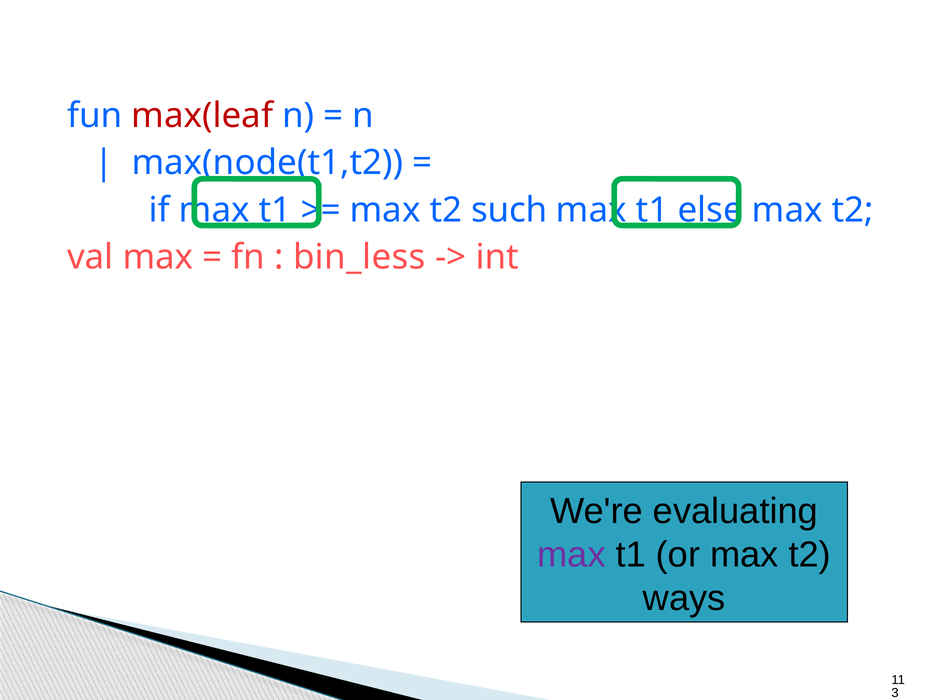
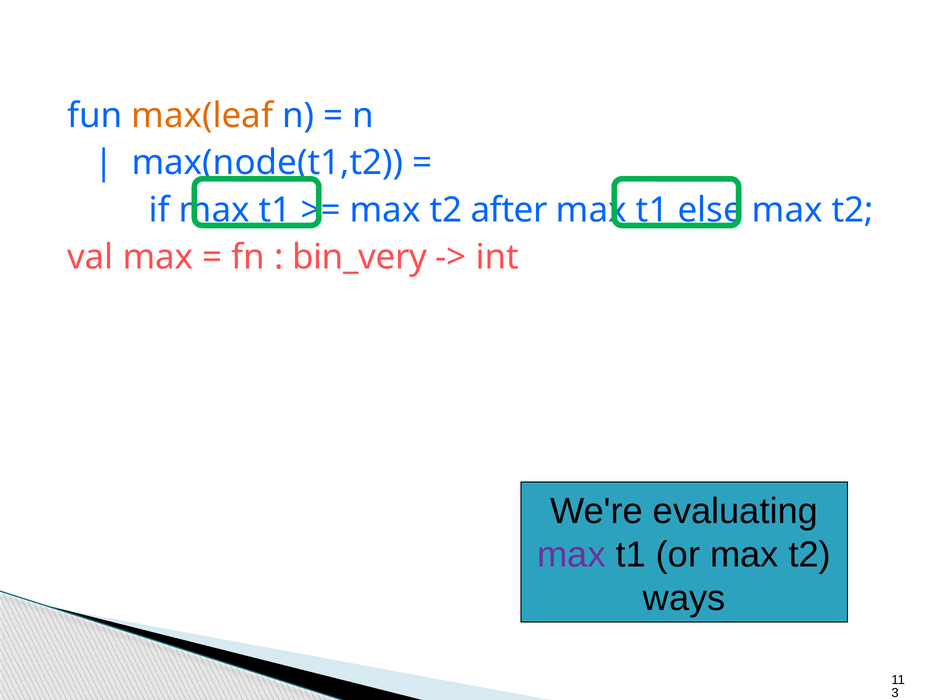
max(leaf colour: red -> orange (202, 116)
such: such -> after (509, 210)
bin_less: bin_less -> bin_very (360, 257)
